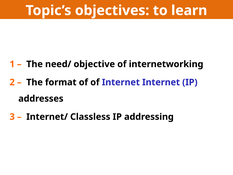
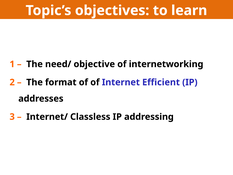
Internet Internet: Internet -> Efficient (161, 82)
